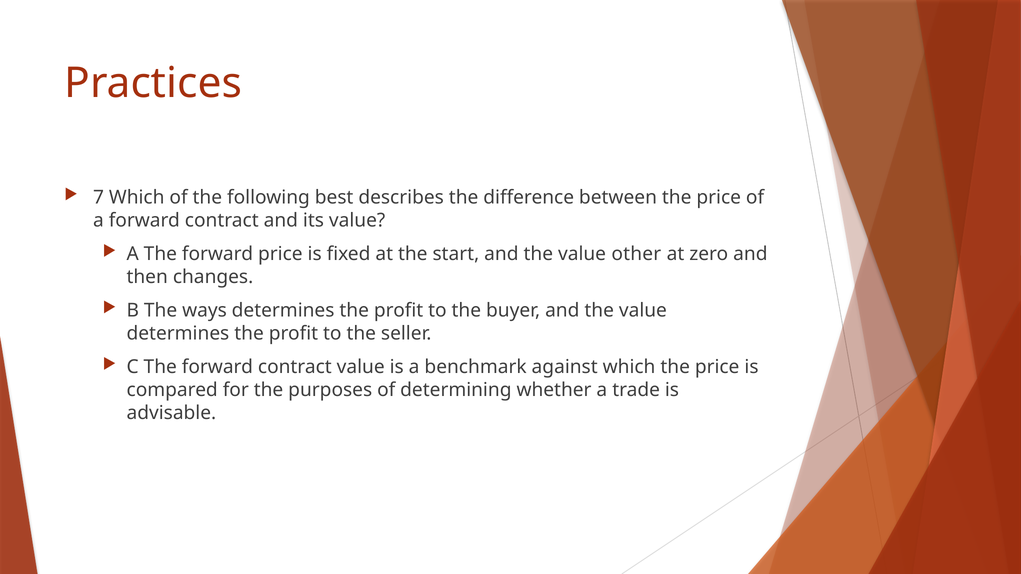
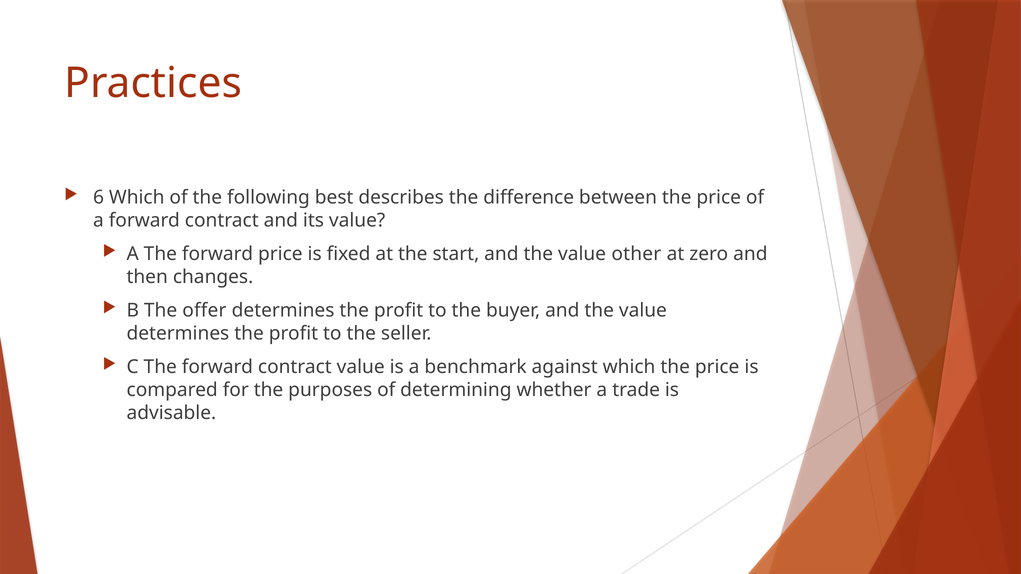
7: 7 -> 6 (99, 198)
ways: ways -> offer (204, 311)
